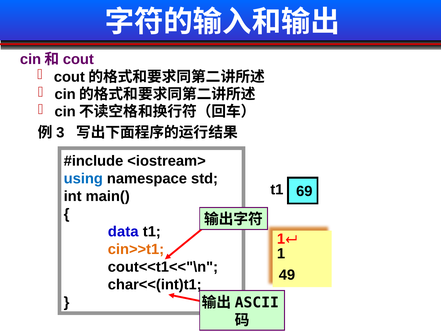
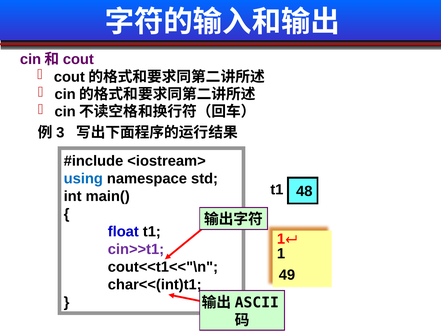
69: 69 -> 48 (304, 191)
data: data -> float (123, 231)
cin>>t1 colour: orange -> purple (136, 249)
